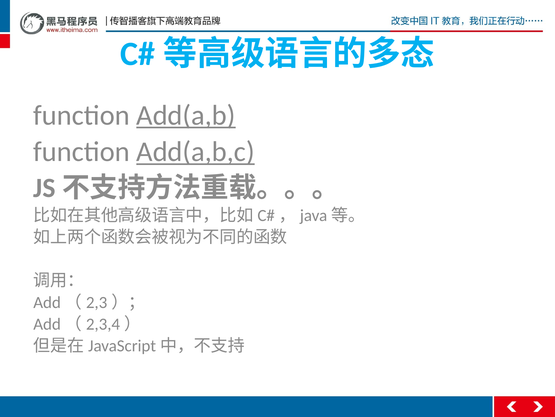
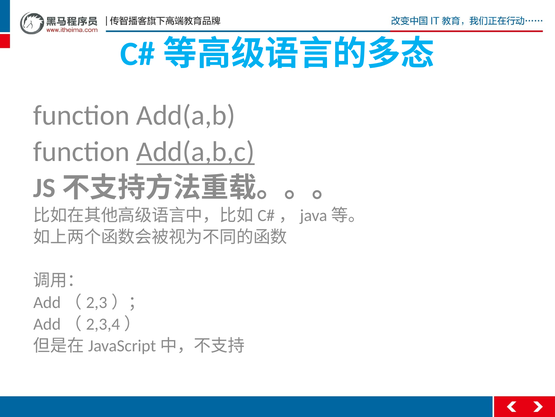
Add(a,b underline: present -> none (186, 115)
